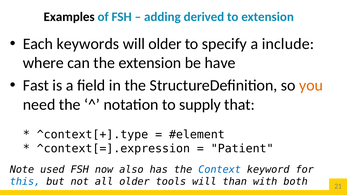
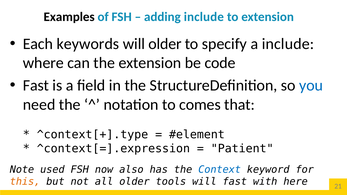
adding derived: derived -> include (204, 17)
have: have -> code (220, 63)
you colour: orange -> blue (311, 86)
supply: supply -> comes (200, 105)
this colour: blue -> orange (25, 182)
will than: than -> fast (235, 182)
both: both -> here (296, 182)
